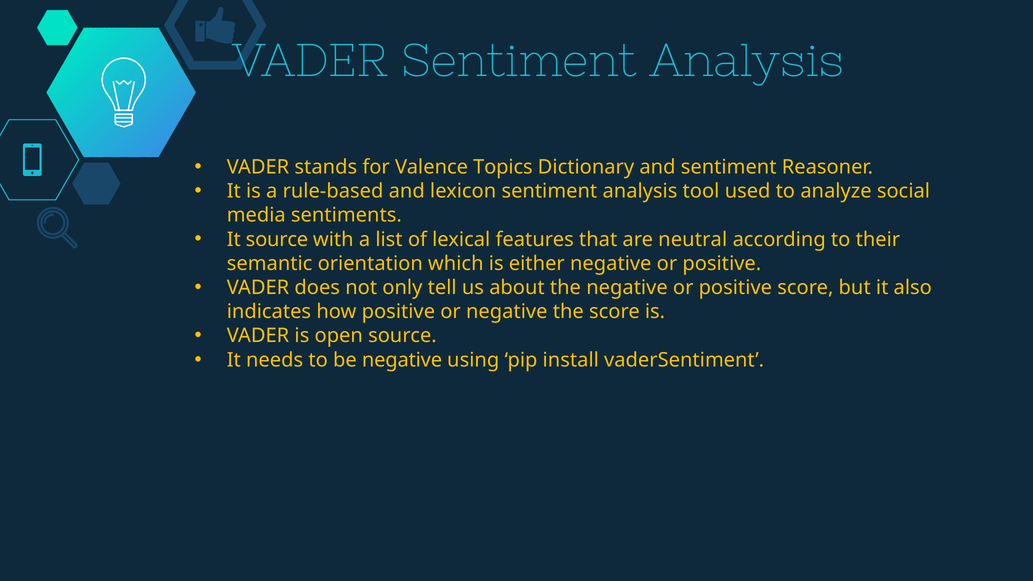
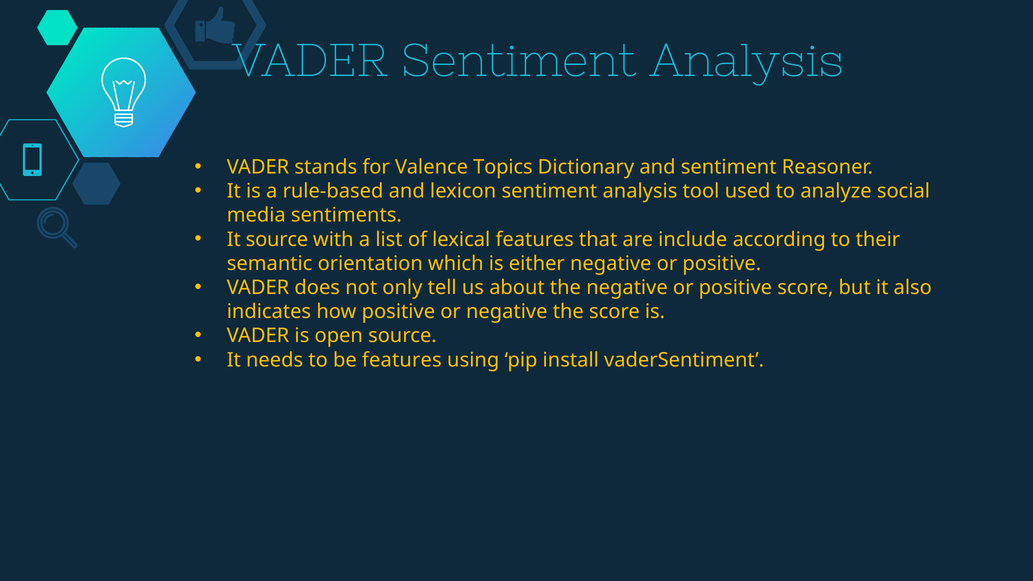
neutral: neutral -> include (693, 239)
be negative: negative -> features (402, 360)
